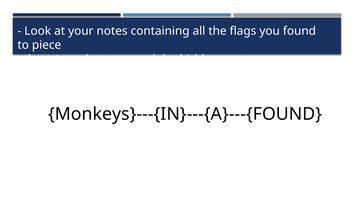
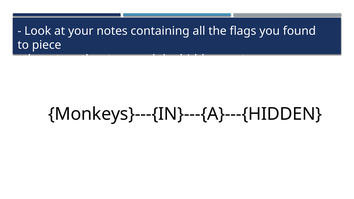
Monkeys}---{IN}---{A}---{FOUND: Monkeys}---{IN}---{A}---{FOUND -> Monkeys}---{IN}---{A}---{HIDDEN (185, 114)
